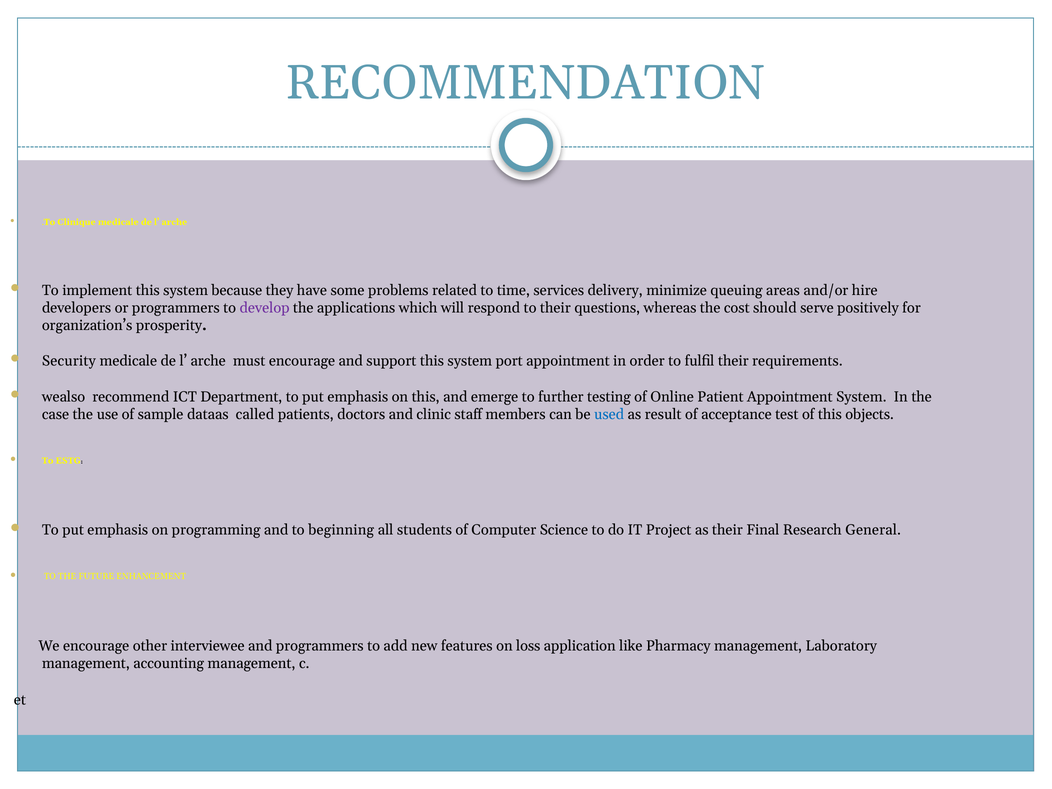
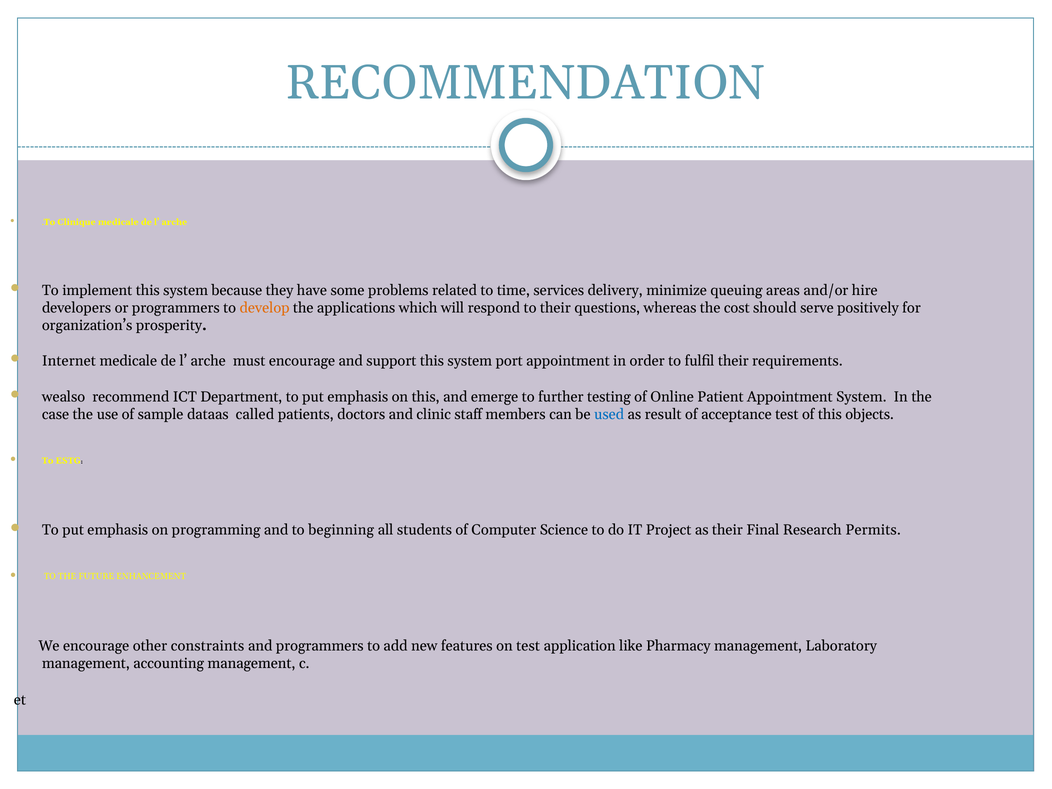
develop colour: purple -> orange (265, 308)
Security: Security -> Internet (69, 361)
General: General -> Permits (873, 530)
interviewee: interviewee -> constraints (208, 646)
on loss: loss -> test (528, 646)
